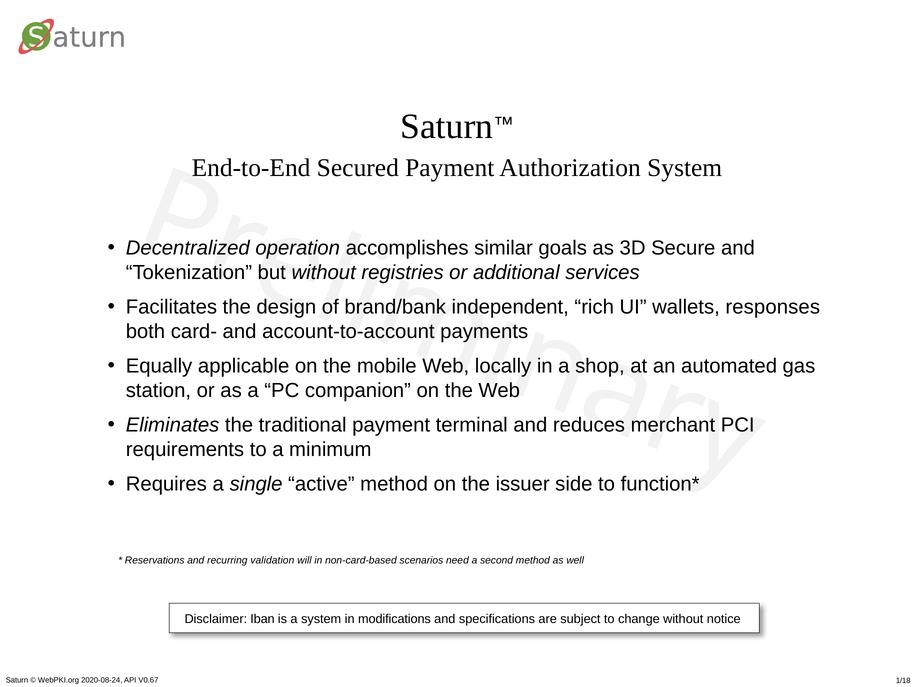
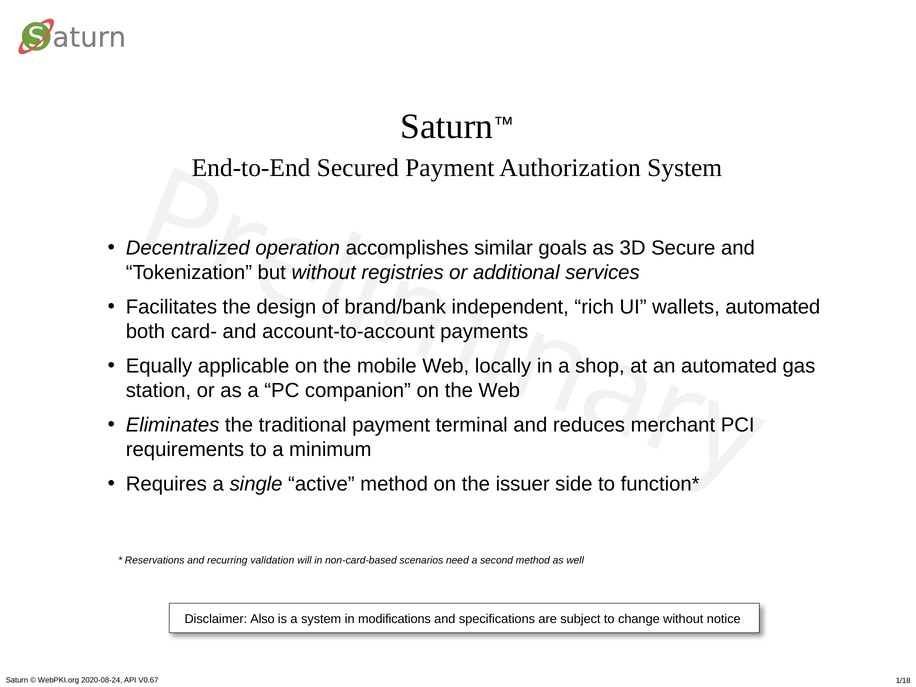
wallets responses: responses -> automated (773, 307)
Iban: Iban -> Also (262, 619)
